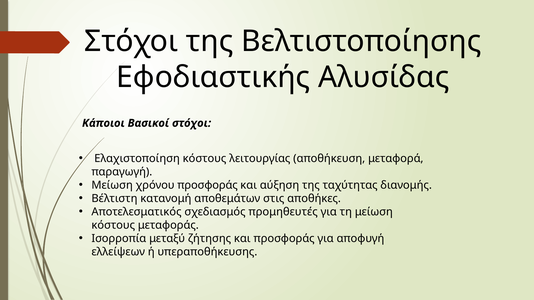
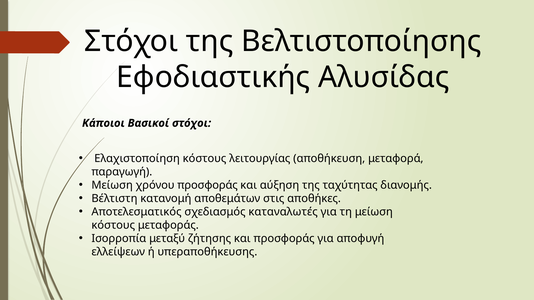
προμηθευτές: προμηθευτές -> καταναλωτές (283, 212)
